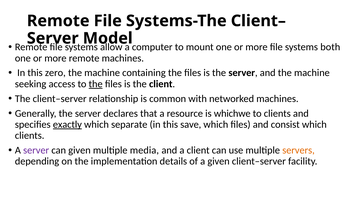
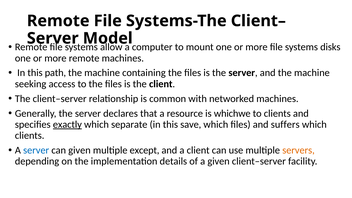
both: both -> disks (330, 47)
zero: zero -> path (55, 73)
the underline: present -> none (96, 84)
consist: consist -> suffers (285, 124)
server colour: purple -> blue (36, 150)
media: media -> except (145, 150)
